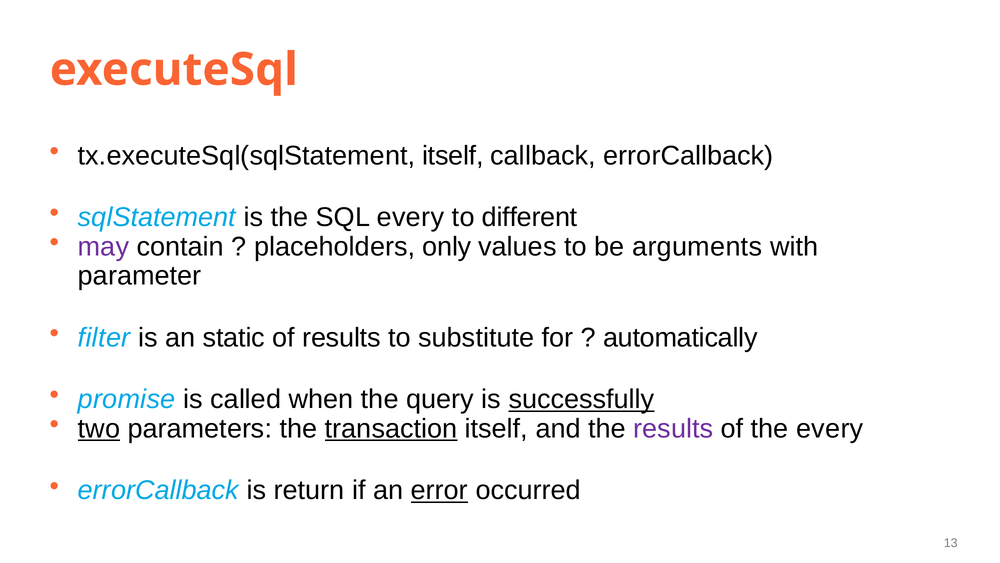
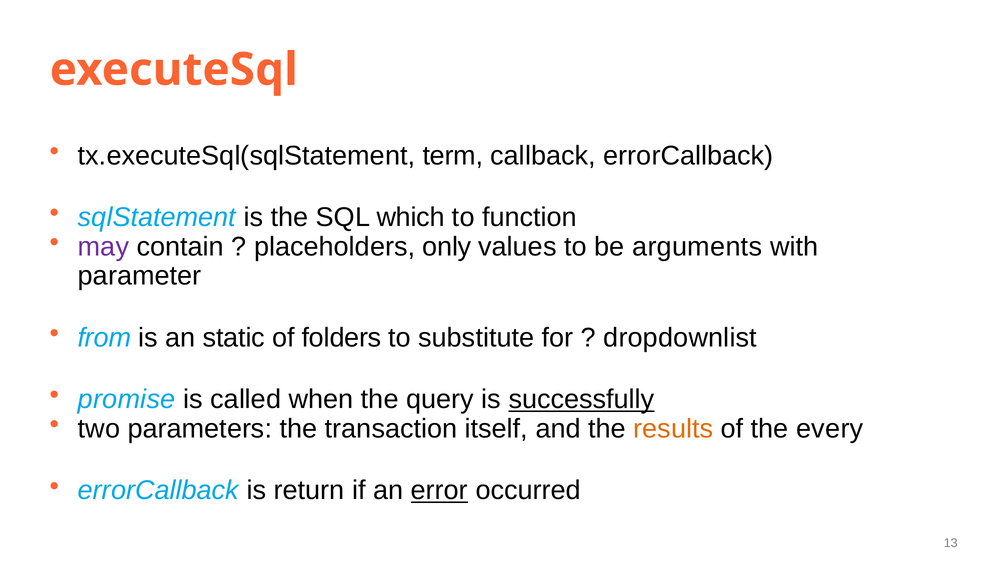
tx.executeSql(sqlStatement itself: itself -> term (453, 155)
SQL every: every -> which (411, 217)
different: different -> function (530, 217)
filter: filter -> from (104, 337)
of results: results -> folders (342, 337)
automatically: automatically -> dropdownlist (680, 337)
two underline: present -> none (99, 428)
transaction underline: present -> none (391, 428)
results colour: purple -> orange (673, 428)
